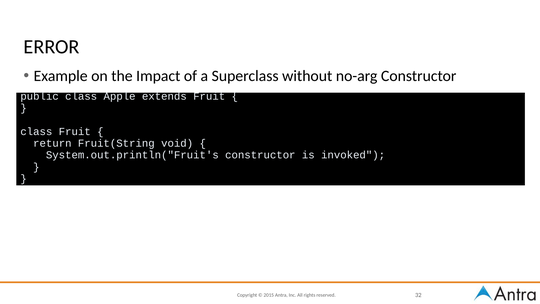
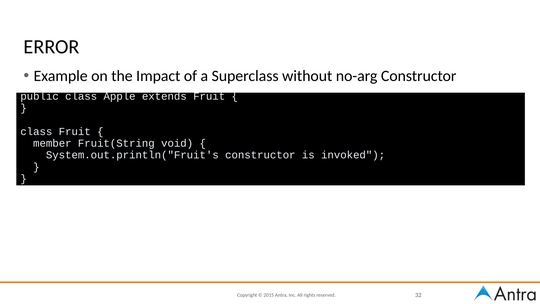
return: return -> member (52, 143)
